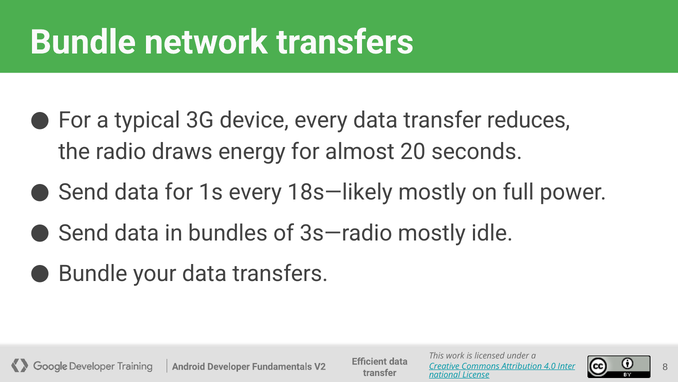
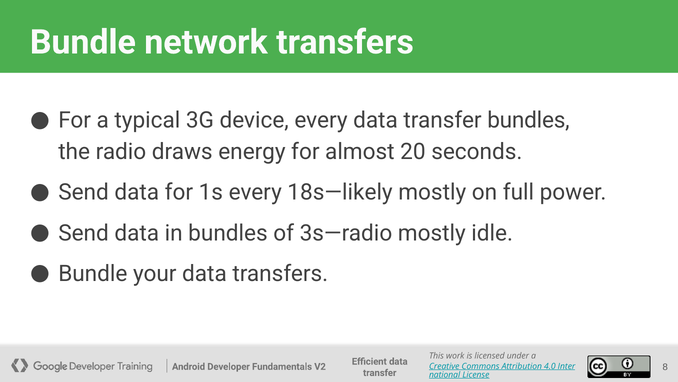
transfer reduces: reduces -> bundles (528, 120)
